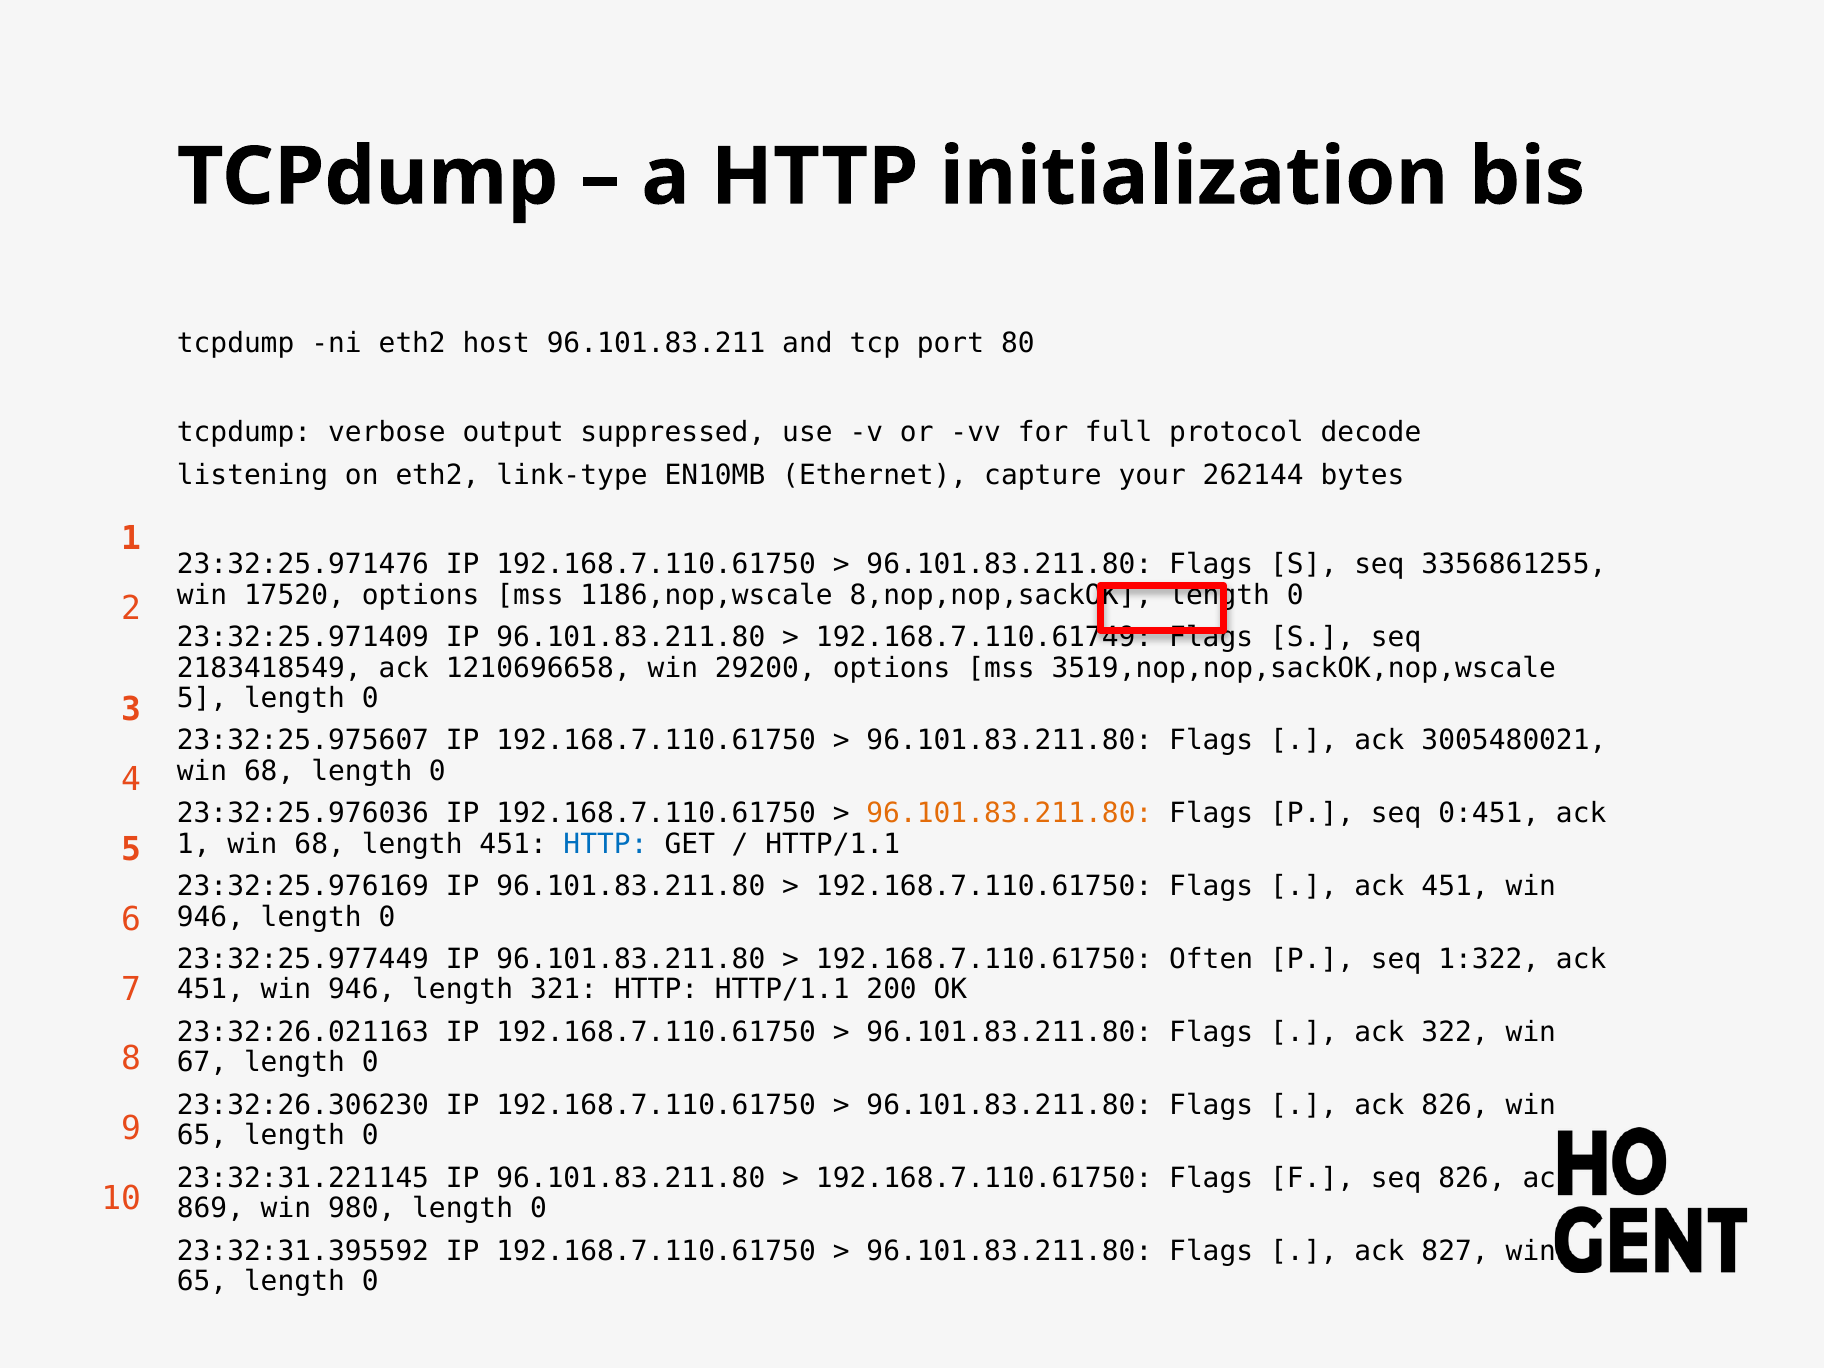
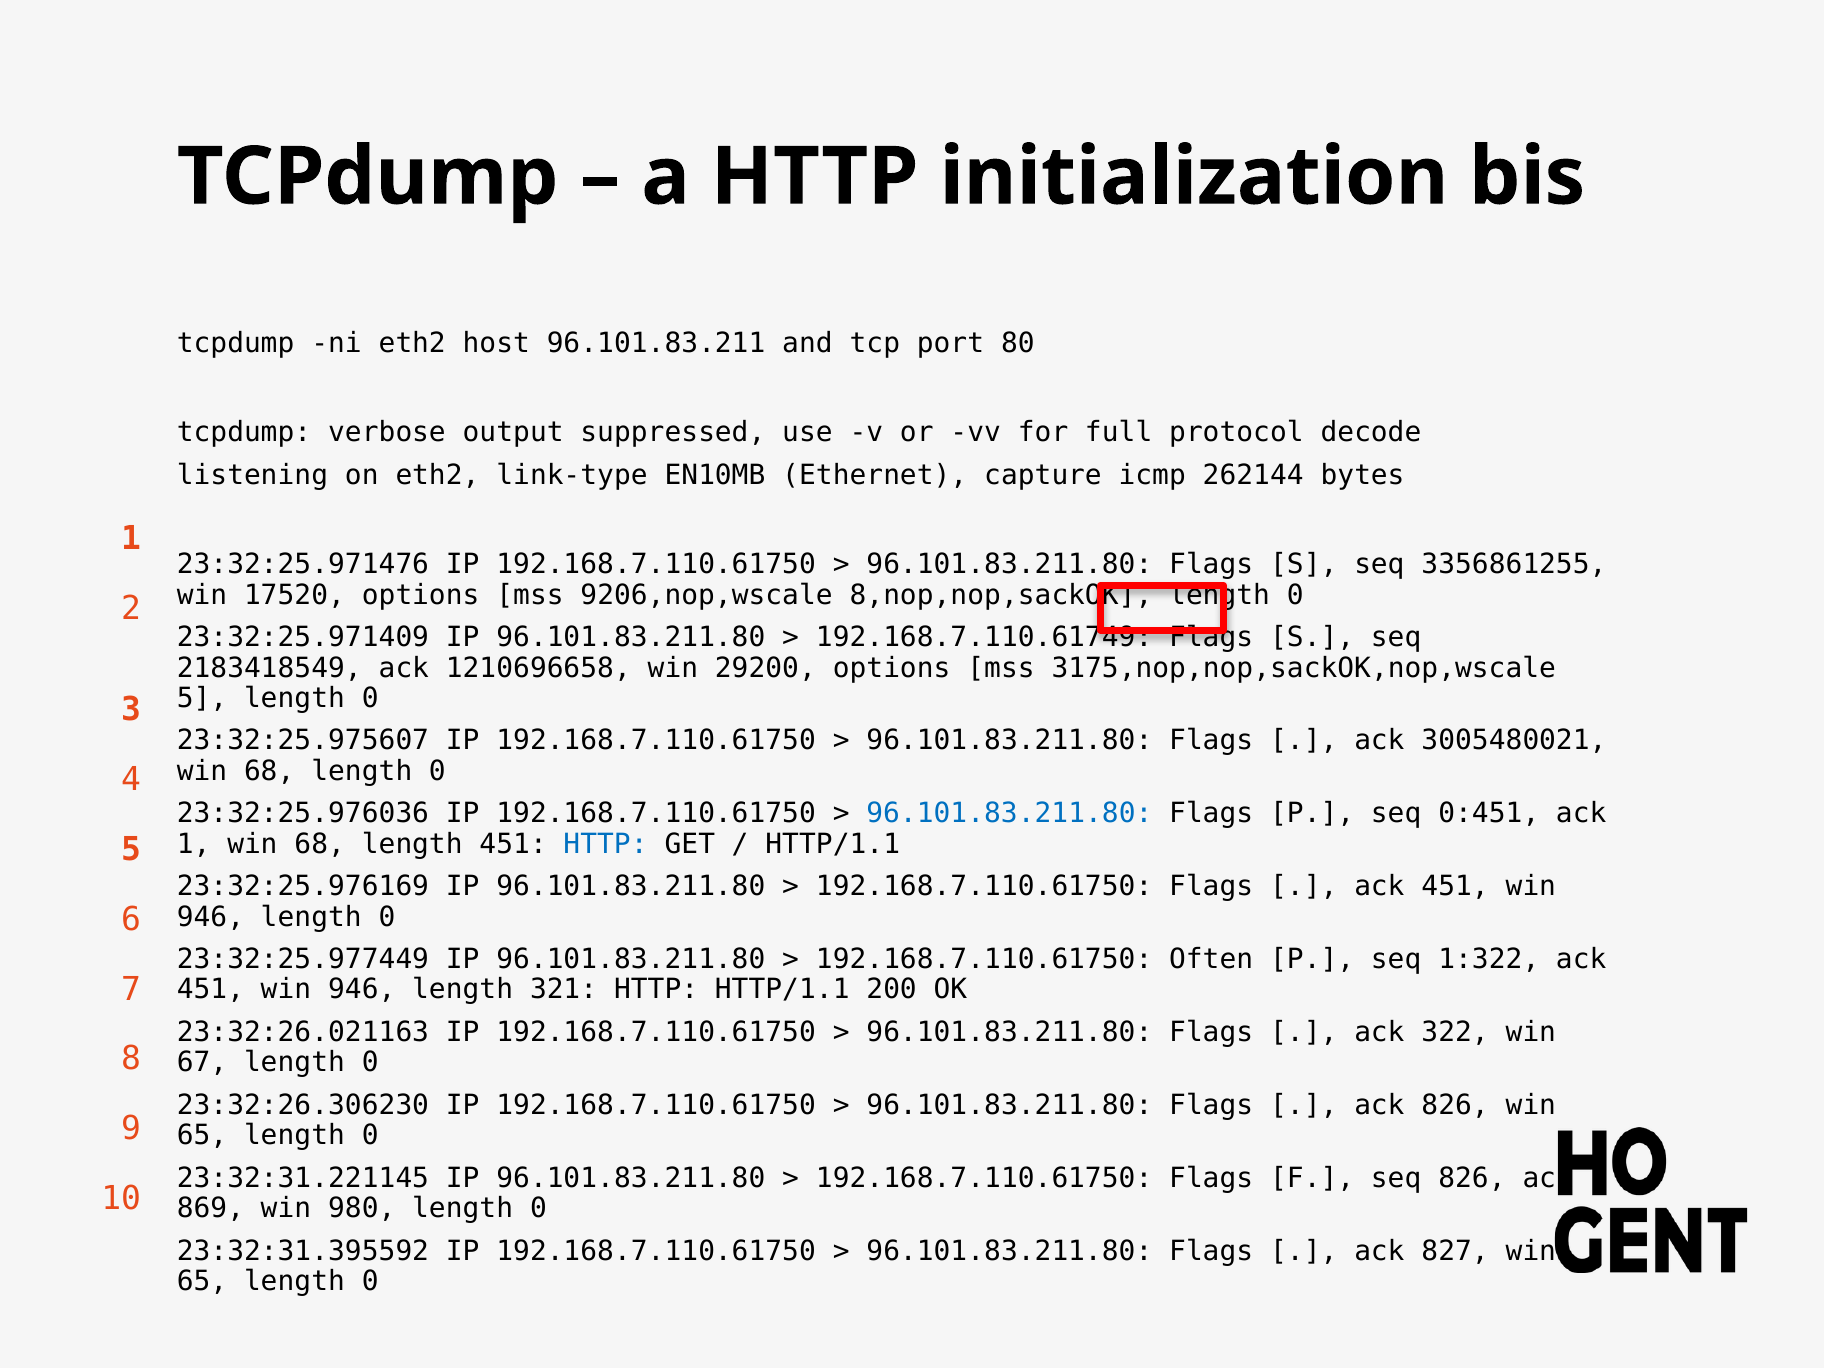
your: your -> icmp (1152, 476)
1186,nop,wscale: 1186,nop,wscale -> 9206,nop,wscale (707, 595)
3519,nop,nop,sackOK,nop,wscale: 3519,nop,nop,sackOK,nop,wscale -> 3175,nop,nop,sackOK,nop,wscale (1304, 668)
96.101.83.211.80 colour: orange -> blue (1009, 814)
